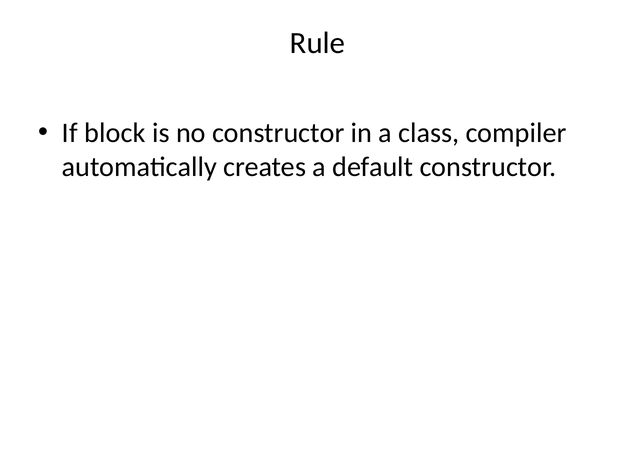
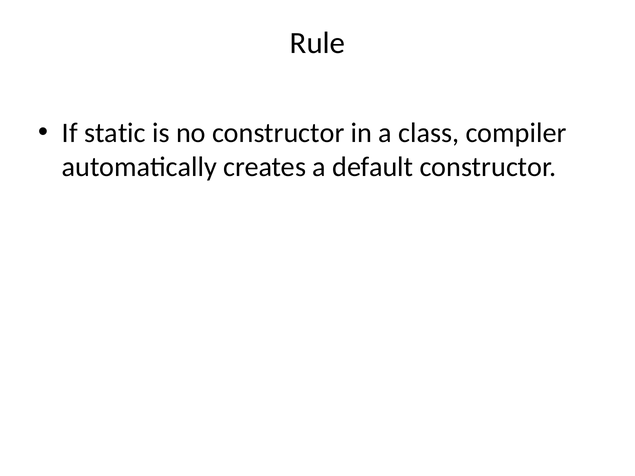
block: block -> static (115, 133)
